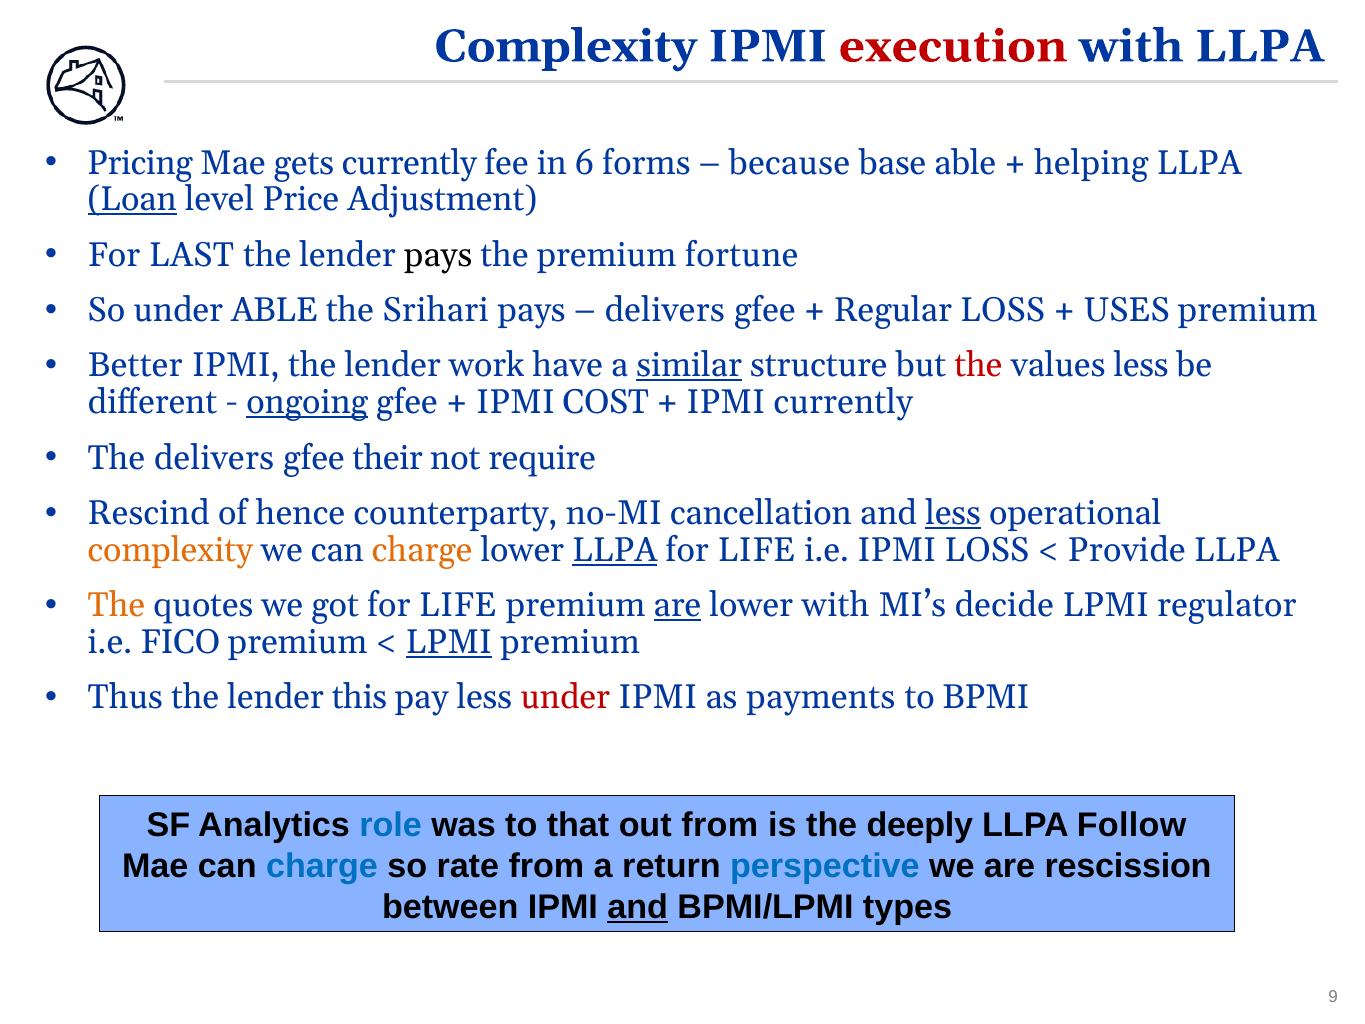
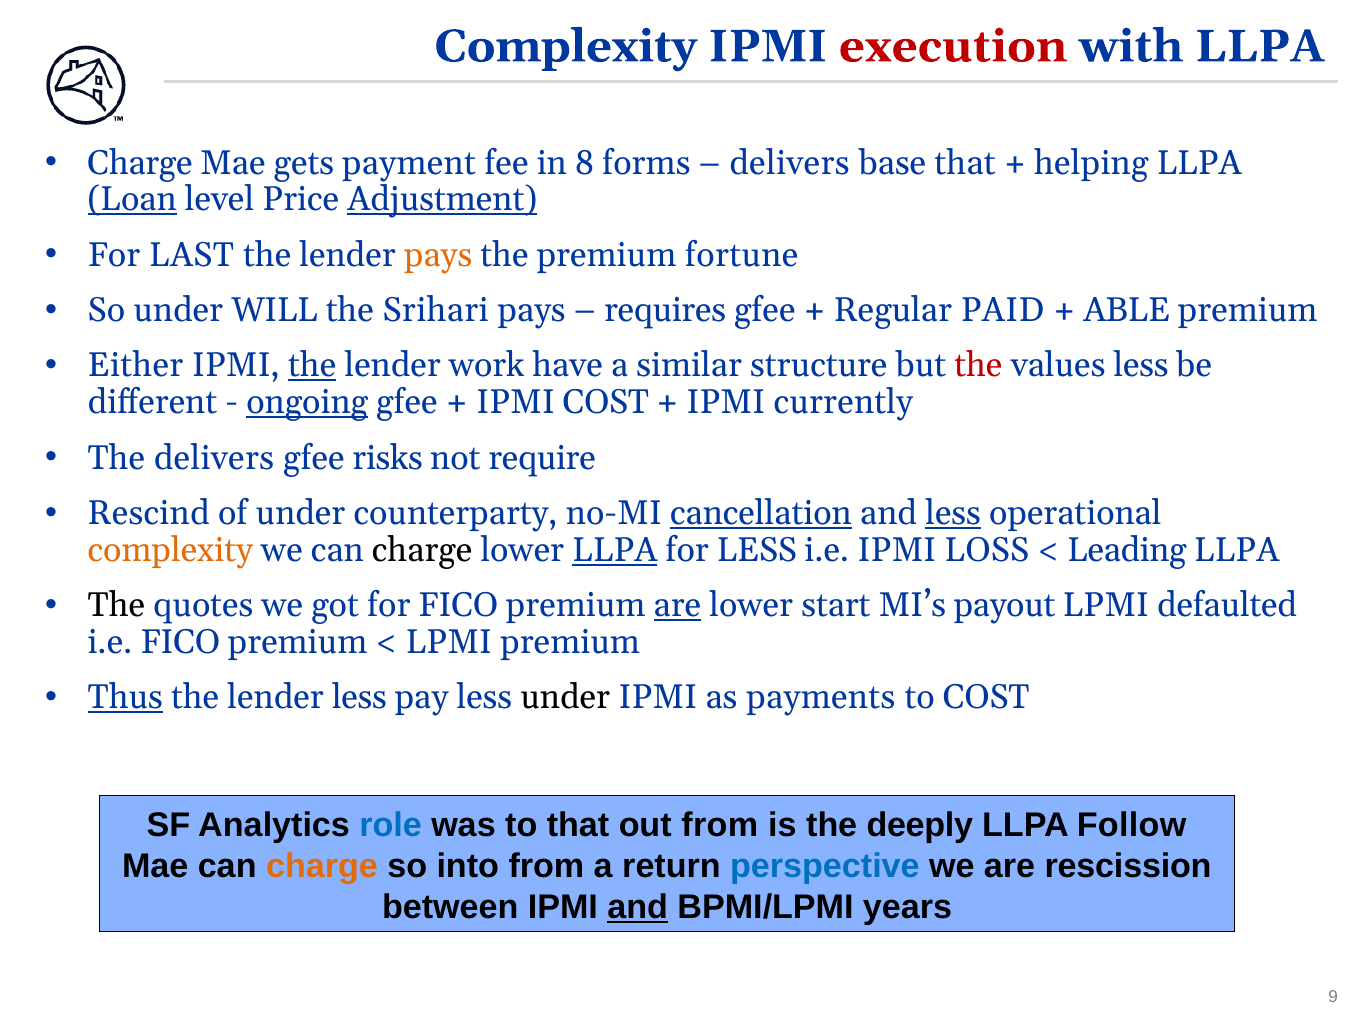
Pricing: Pricing -> Charge (140, 163)
gets currently: currently -> payment (409, 163)
6: 6 -> 8 (585, 163)
because: because -> delivers (789, 163)
base able: able -> that (965, 163)
Adjustment underline: none -> present (442, 200)
pays colour: black -> orange (438, 255)
under ABLE: ABLE -> WILL (275, 310)
delivers: delivers -> requires (665, 310)
Regular LOSS: LOSS -> PAID (1003, 310)
USES: USES -> ABLE (1127, 310)
Better: Better -> Either (135, 366)
the underline: none -> present (312, 366)
similar underline: present -> none (689, 366)
their: their -> risks (388, 458)
of hence: hence -> under (300, 513)
cancellation underline: none -> present (761, 513)
charge colour: orange -> black (422, 550)
LIFE: LIFE -> LESS (757, 550)
Provide: Provide -> Leading (1127, 550)
The colour: orange -> black (116, 605)
got for LIFE: LIFE -> FICO (458, 605)
lower with: with -> start (836, 605)
decide: decide -> payout (1005, 605)
regulator: regulator -> defaulted (1227, 605)
LPMI underline: present -> none (449, 642)
Thus underline: none -> present (125, 697)
lender this: this -> less (359, 697)
under colour: red -> black (565, 697)
to BPMI: BPMI -> COST (986, 697)
charge colour: blue -> orange (322, 866)
rate: rate -> into (468, 866)
types: types -> years (908, 907)
